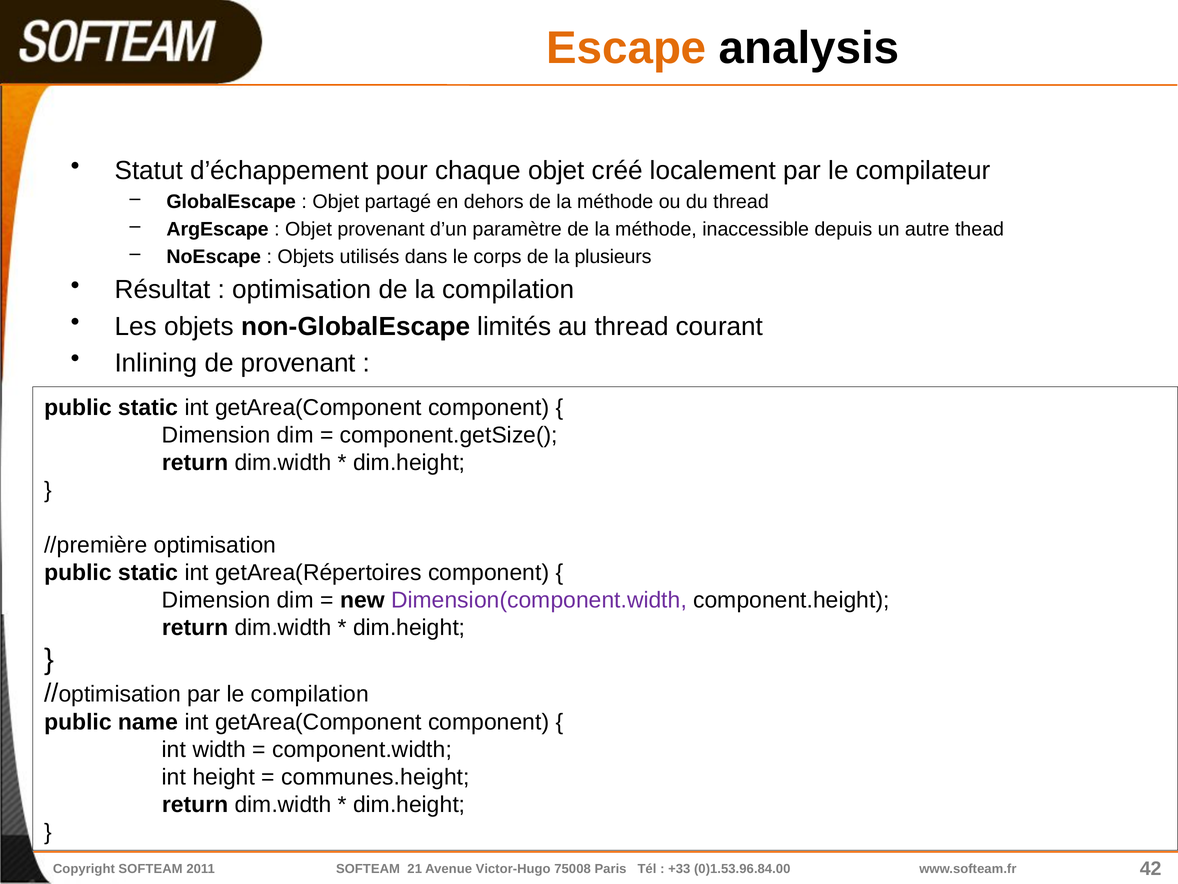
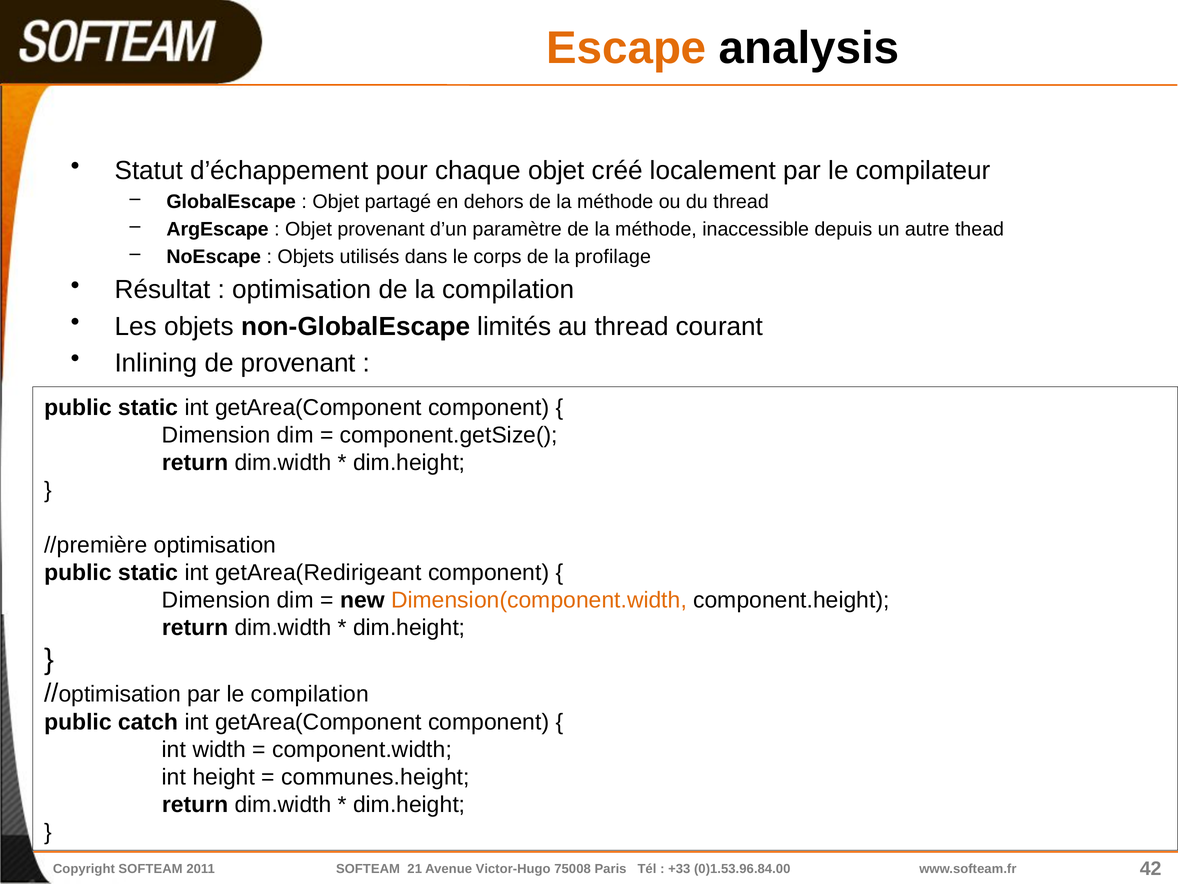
plusieurs: plusieurs -> profilage (613, 256)
getArea(Répertoires: getArea(Répertoires -> getArea(Redirigeant (318, 572)
Dimension(component.width colour: purple -> orange (539, 600)
name: name -> catch (148, 722)
